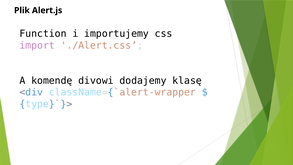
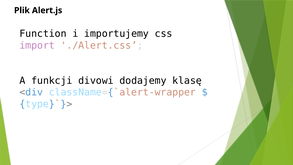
komendę: komendę -> funkcji (52, 81)
